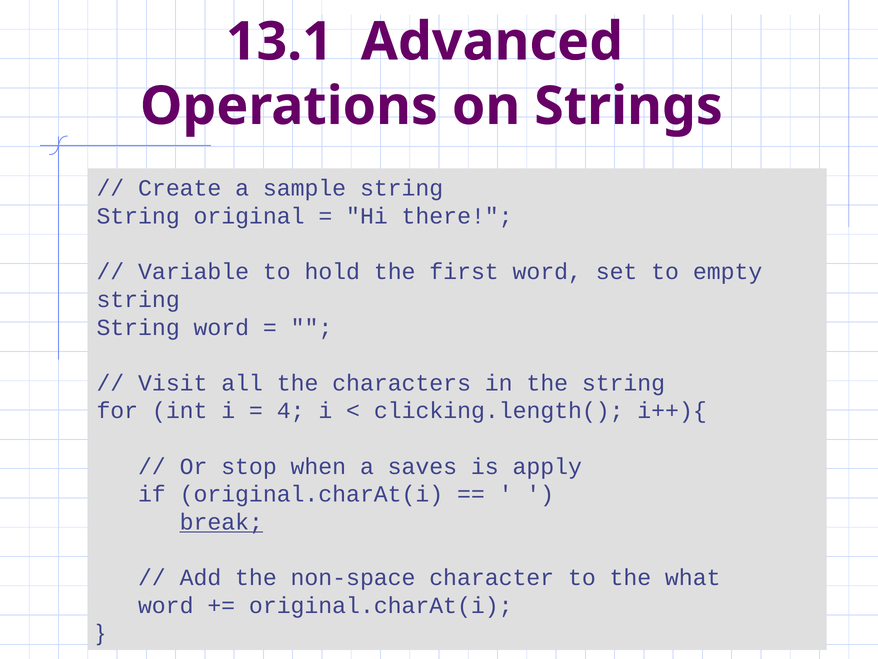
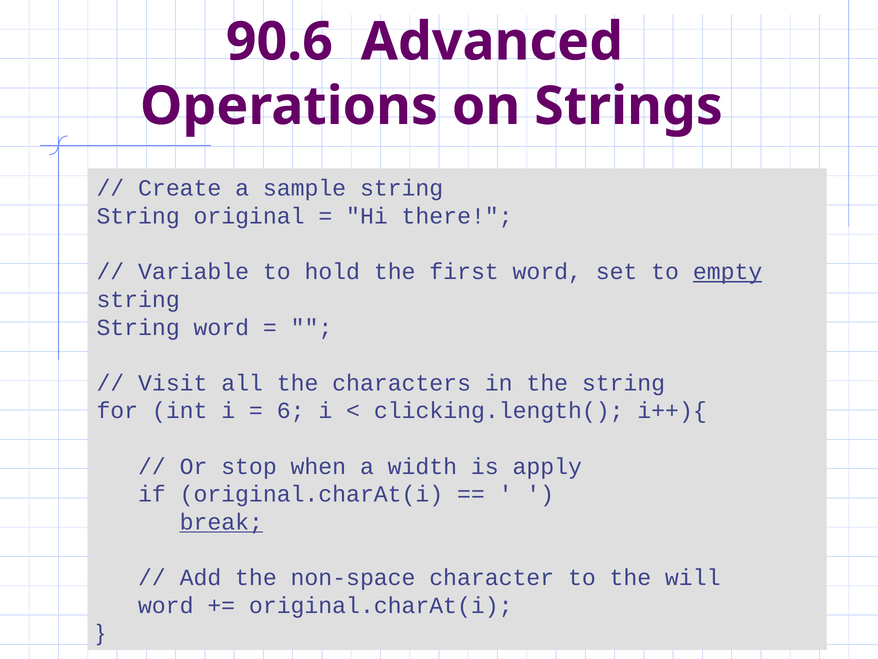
13.1: 13.1 -> 90.6 (279, 42)
empty underline: none -> present (728, 272)
4: 4 -> 6 (291, 410)
saves: saves -> width (422, 466)
what: what -> will (693, 577)
